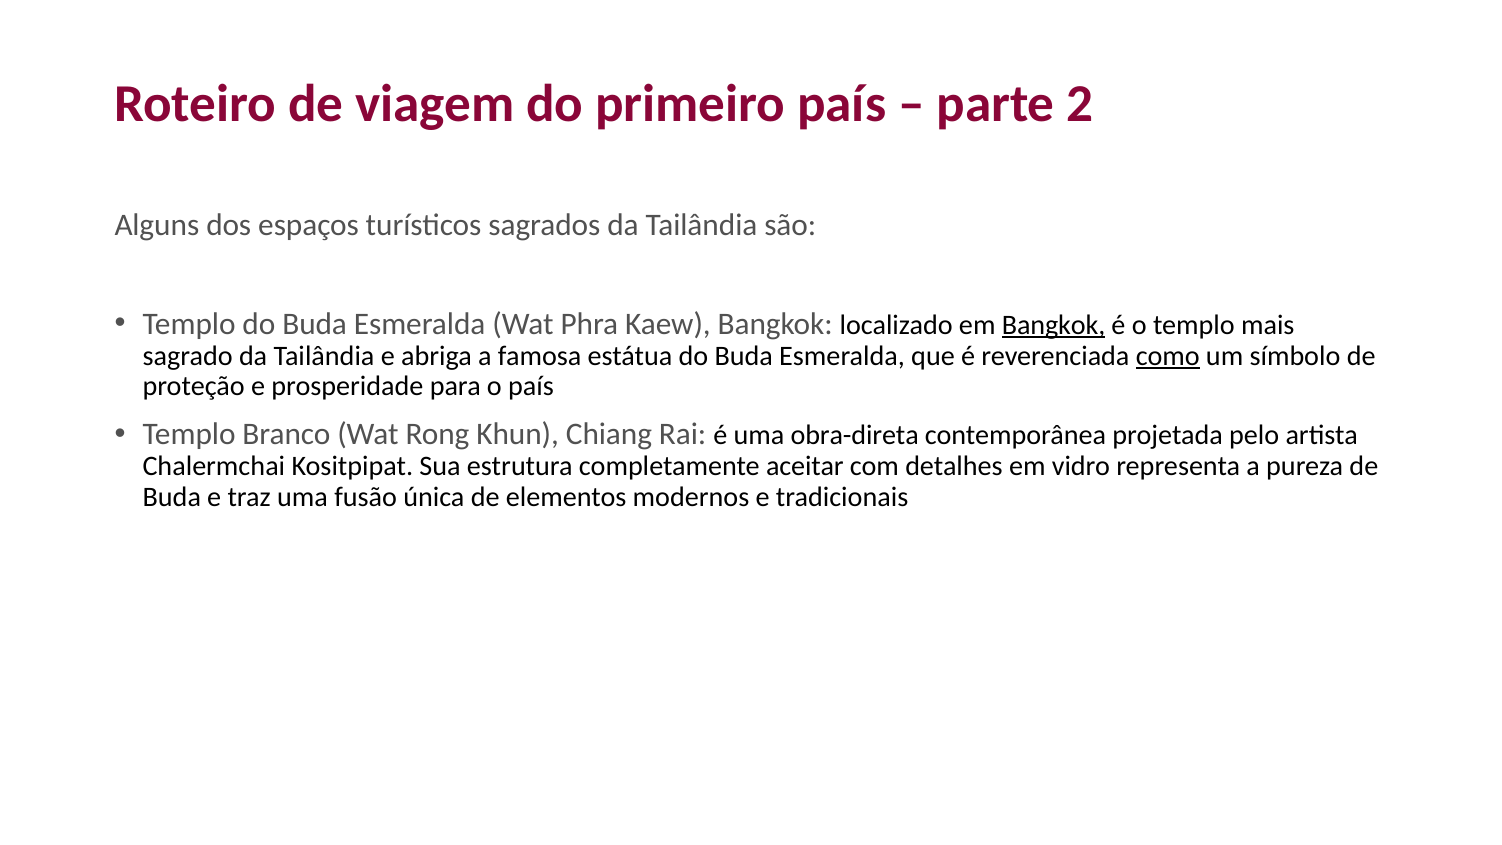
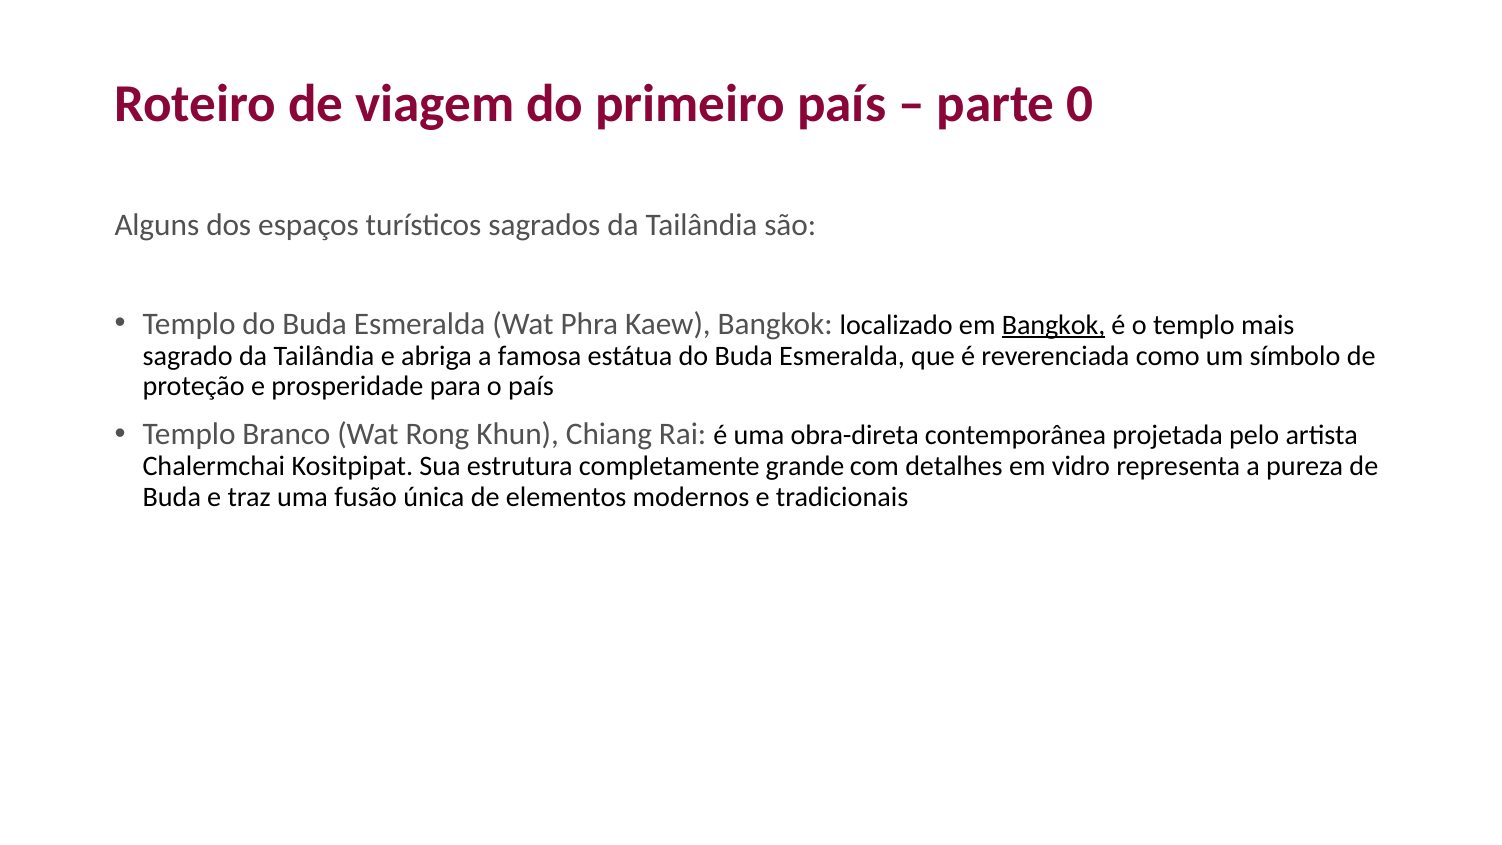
2: 2 -> 0 (1080, 104)
como underline: present -> none (1168, 356)
aceitar: aceitar -> grande (805, 466)
